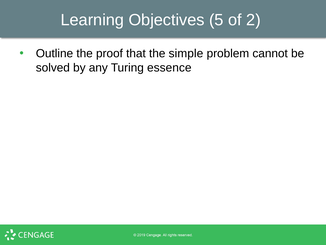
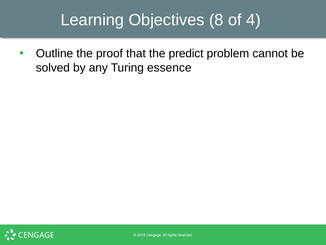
5: 5 -> 8 (216, 20)
2: 2 -> 4 (253, 20)
simple: simple -> predict (186, 53)
